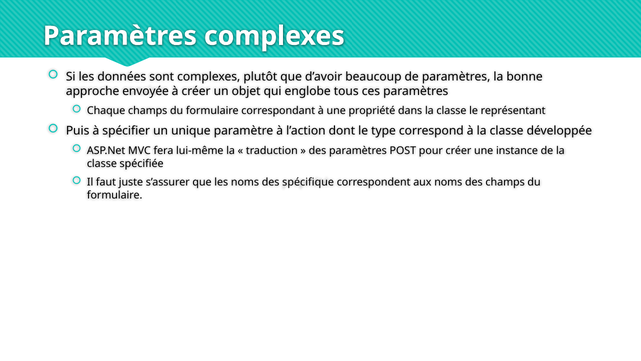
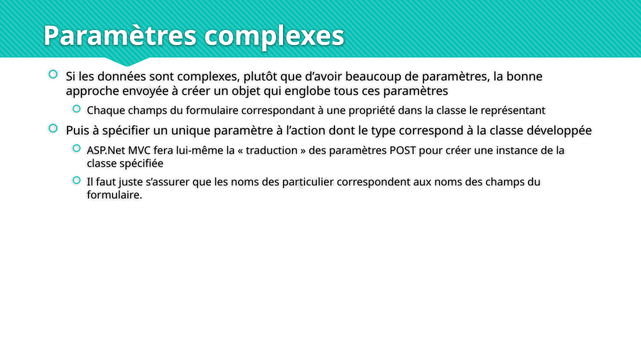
spécifique: spécifique -> particulier (308, 182)
